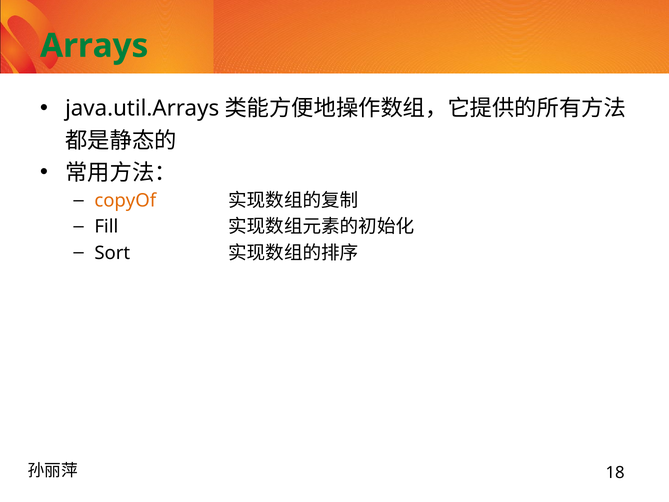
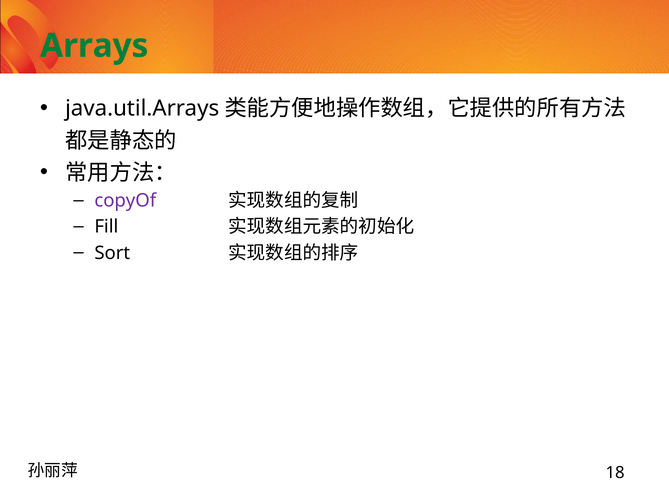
copyOf colour: orange -> purple (125, 201)
